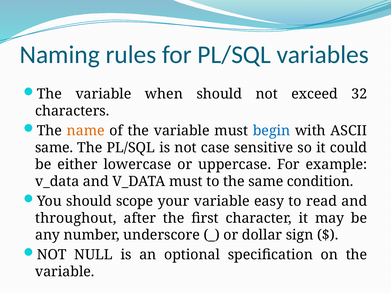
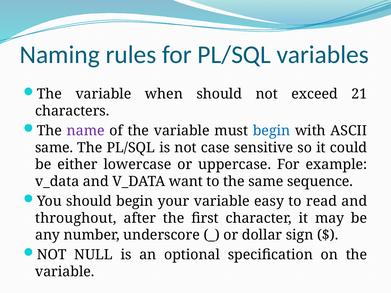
32: 32 -> 21 (359, 94)
name colour: orange -> purple (86, 131)
V_DATA must: must -> want (186, 182)
condition: condition -> sequence (320, 182)
should scope: scope -> begin (135, 201)
